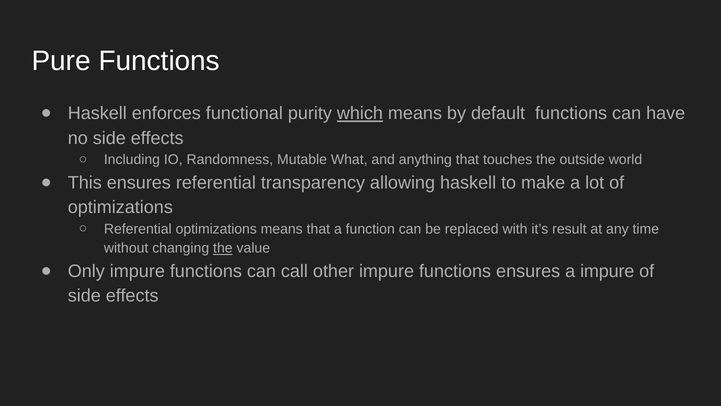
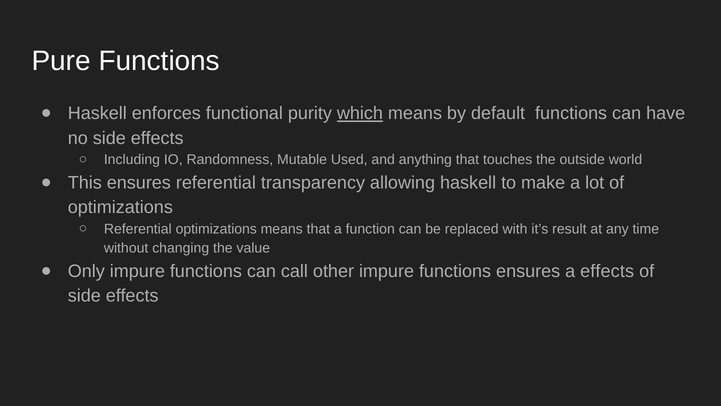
What: What -> Used (349, 160)
the underline: present -> none (223, 248)
a impure: impure -> effects (607, 271)
